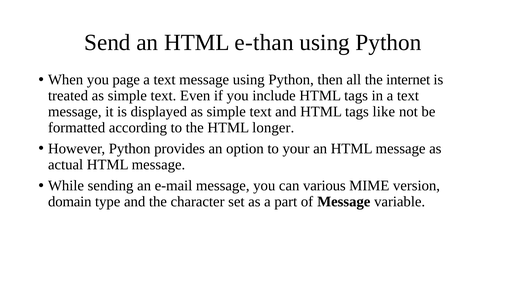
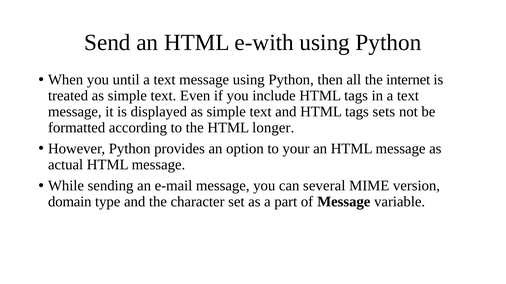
e-than: e-than -> e-with (264, 43)
page: page -> until (126, 80)
like: like -> sets (384, 112)
various: various -> several (324, 186)
